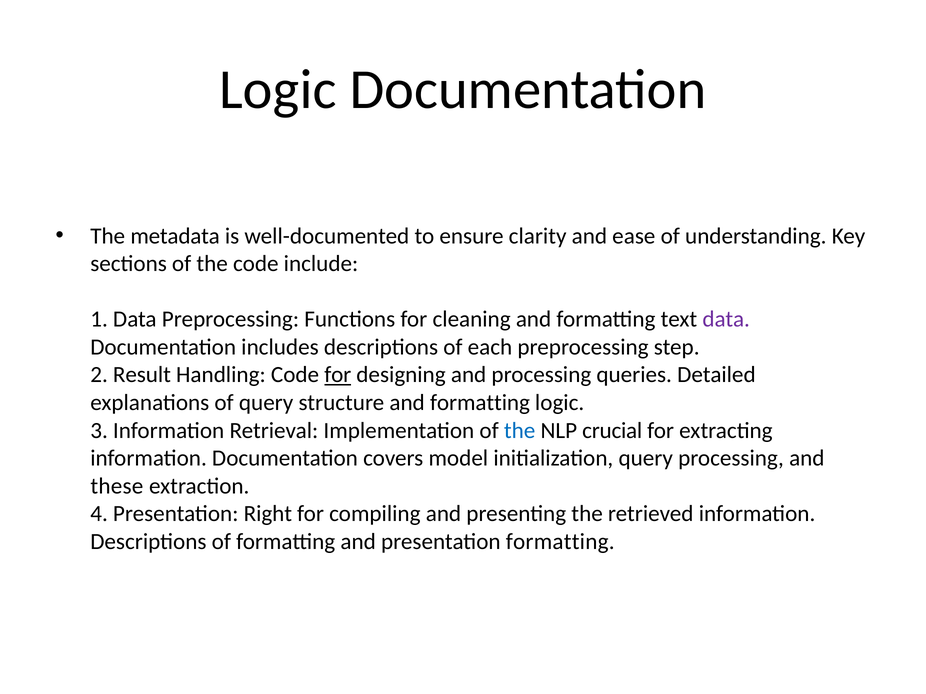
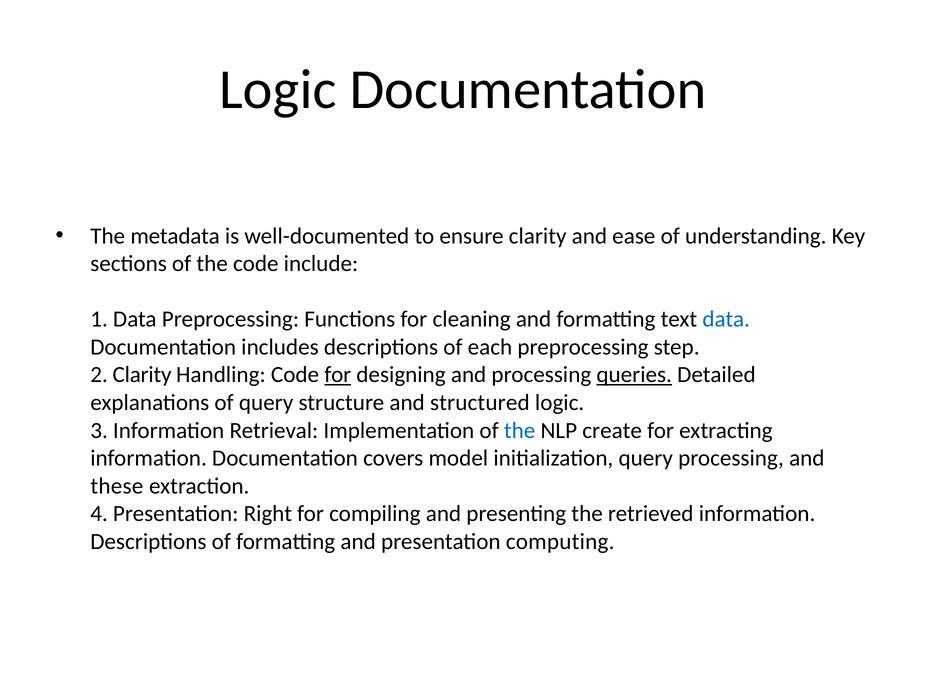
data colour: purple -> blue (726, 320)
2 Result: Result -> Clarity (142, 375)
queries underline: none -> present (634, 375)
structure and formatting: formatting -> structured (480, 403)
crucial: crucial -> create (612, 431)
presentation formatting: formatting -> computing (560, 542)
